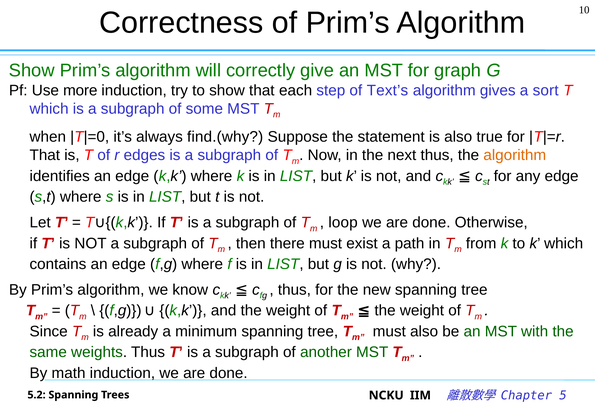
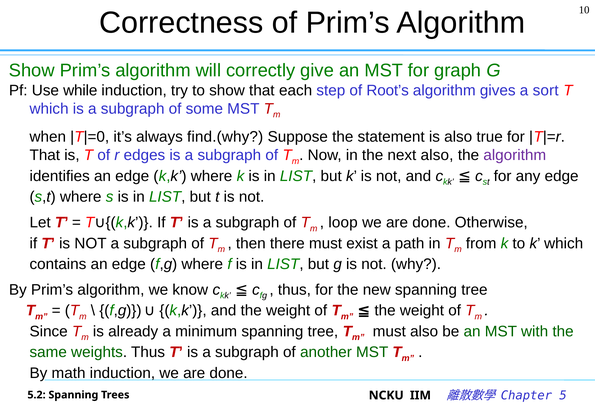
more: more -> while (80, 90)
Text’s: Text’s -> Root’s (388, 90)
next thus: thus -> also (437, 155)
algorithm colour: orange -> purple (515, 155)
